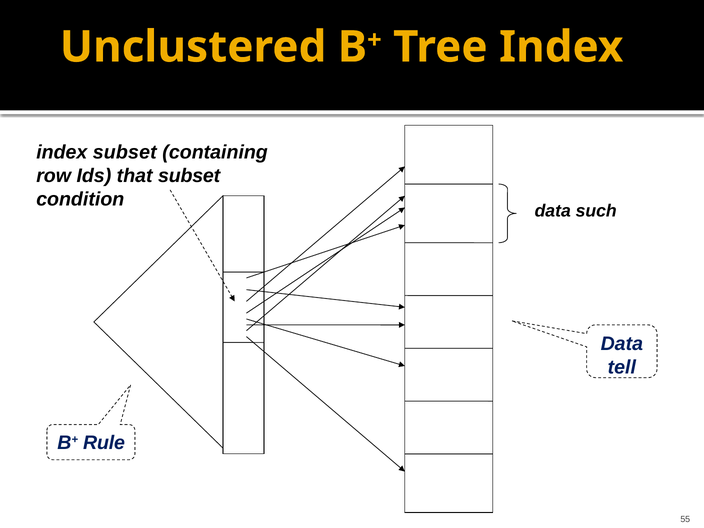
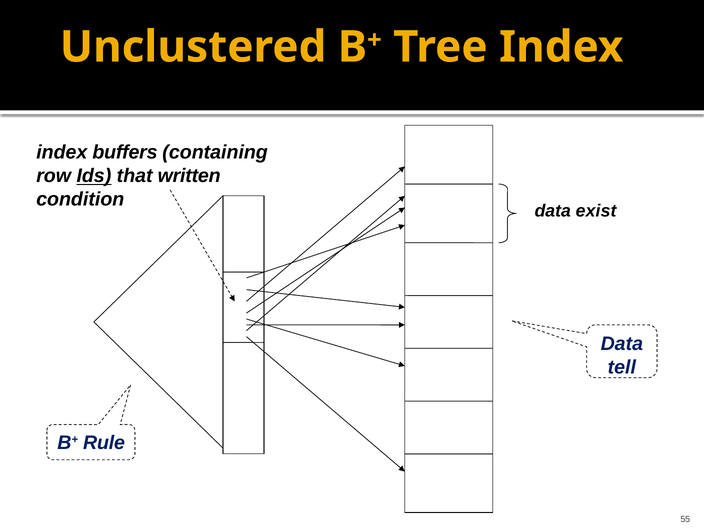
index subset: subset -> buffers (125, 152)
Ids underline: none -> present (94, 176)
that subset: subset -> written (189, 176)
such: such -> exist (596, 211)
